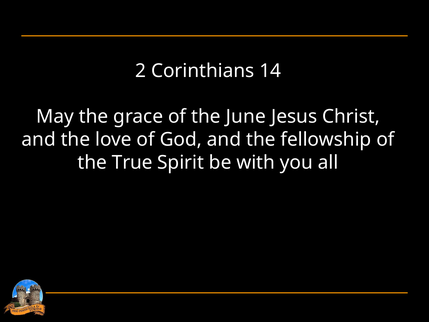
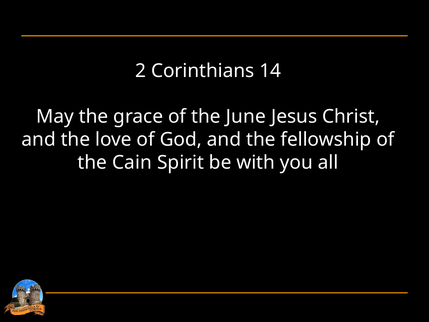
True: True -> Cain (132, 162)
